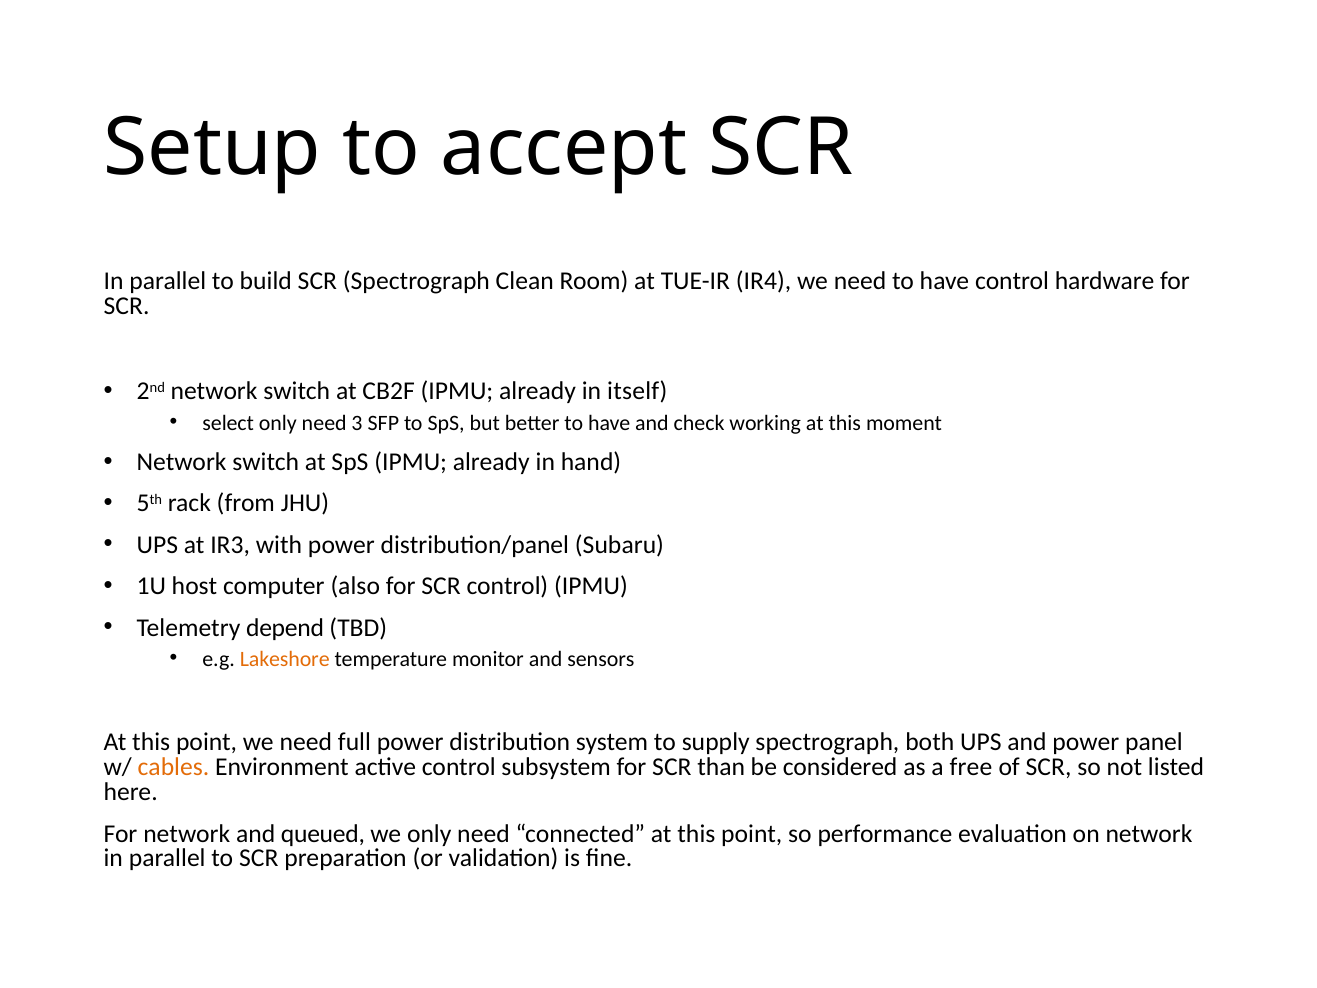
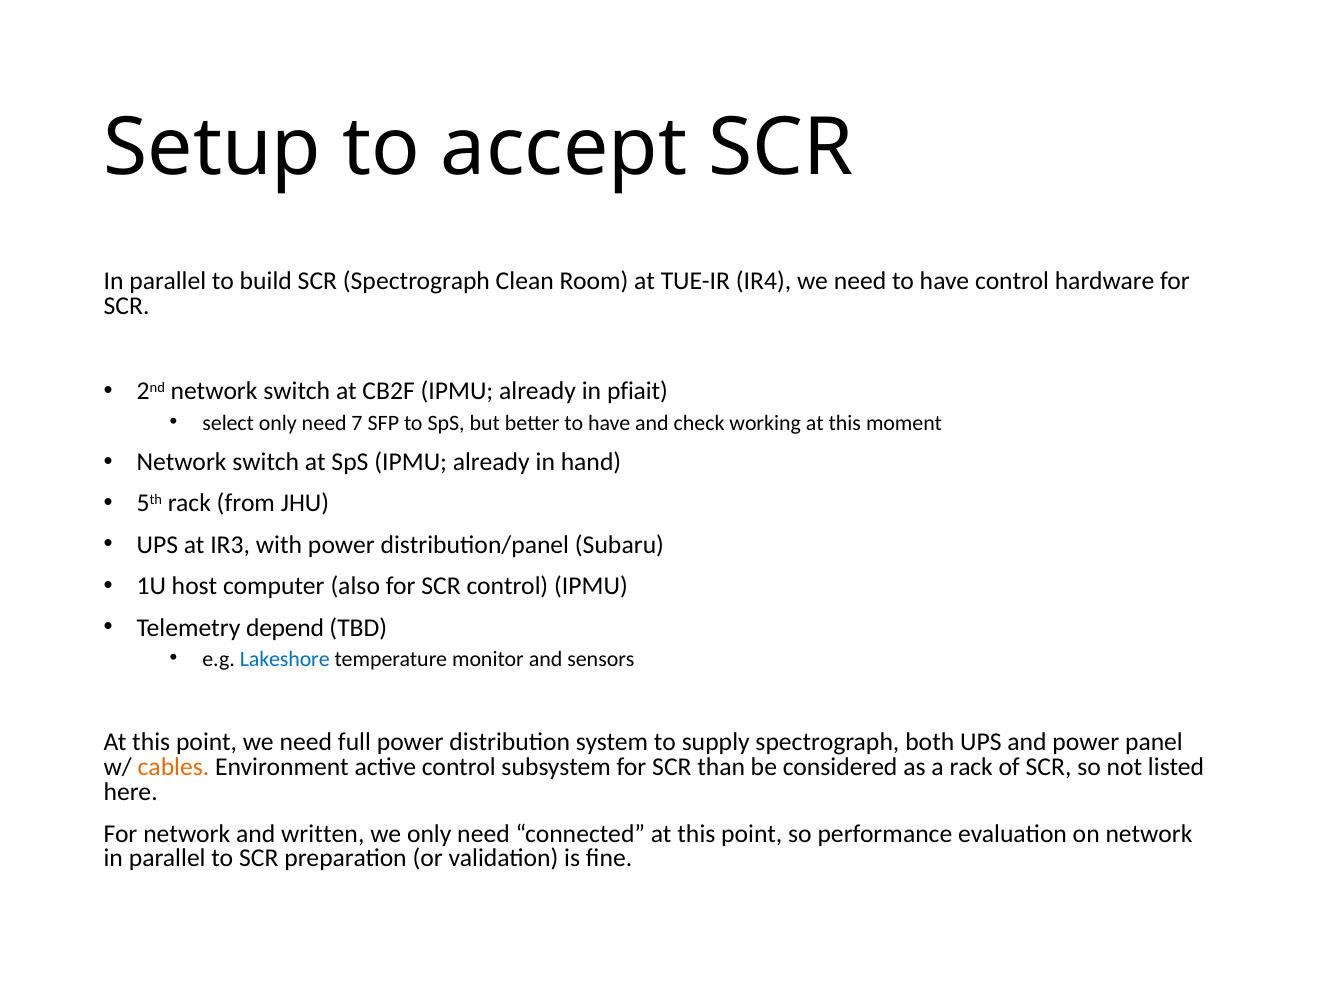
itself: itself -> pfiait (637, 391)
3: 3 -> 7 (357, 423)
Lakeshore colour: orange -> blue (285, 659)
a free: free -> rack (971, 767)
queued: queued -> written (323, 833)
